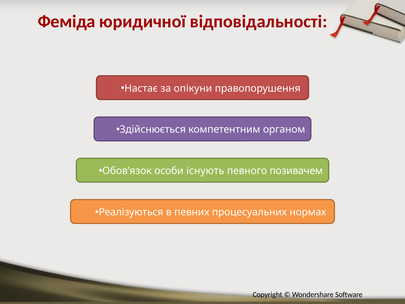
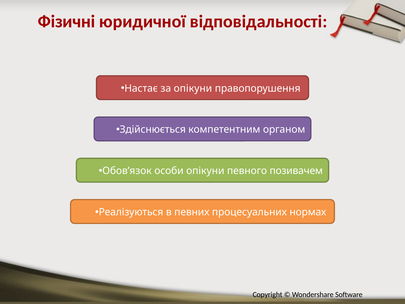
Феміда: Феміда -> Фізичні (67, 21)
особи існують: існують -> опікуни (205, 171)
